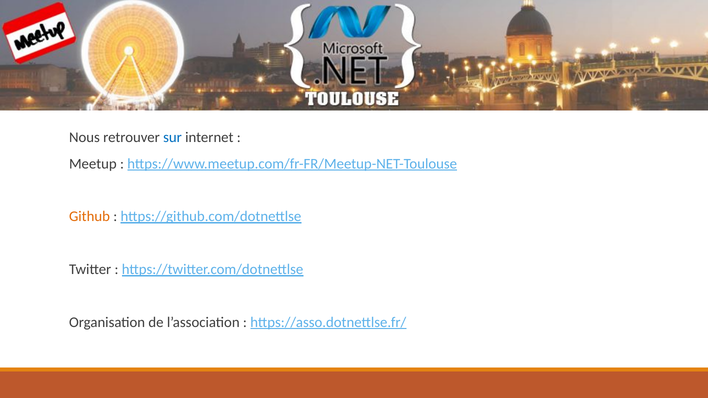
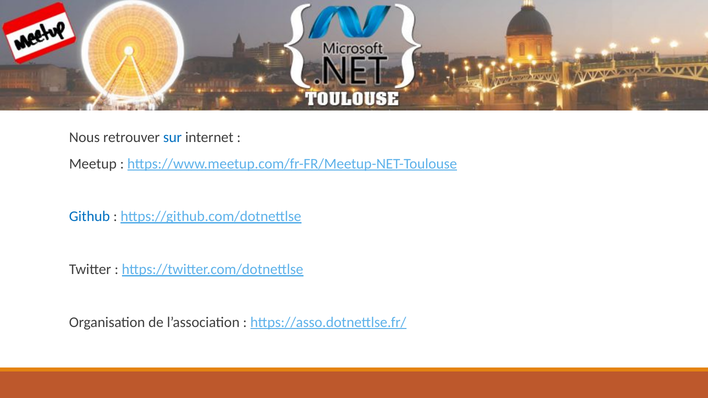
Github colour: orange -> blue (89, 217)
